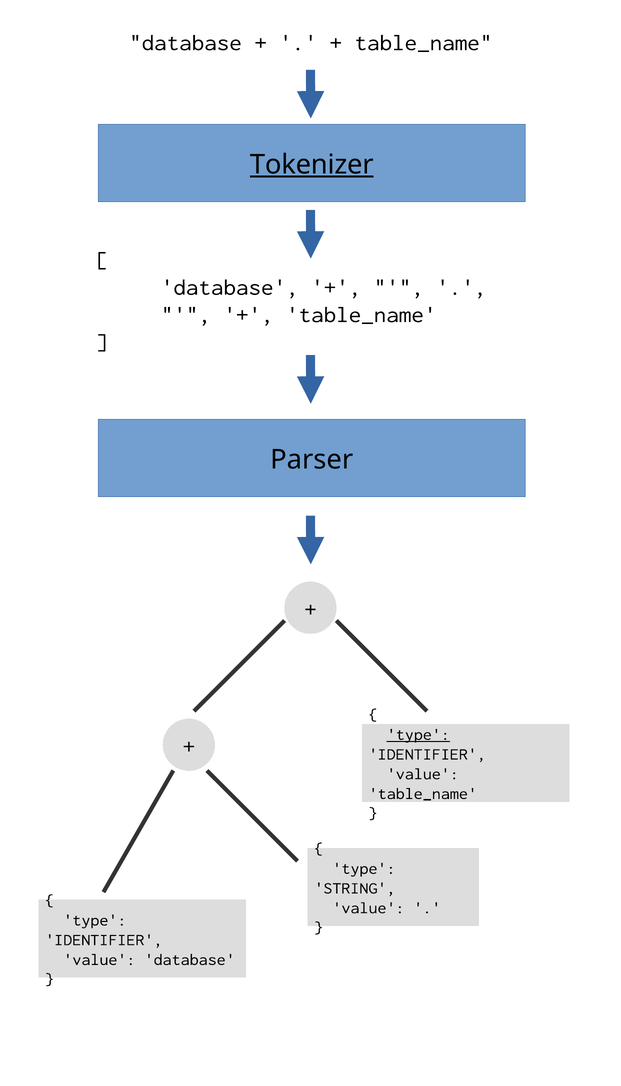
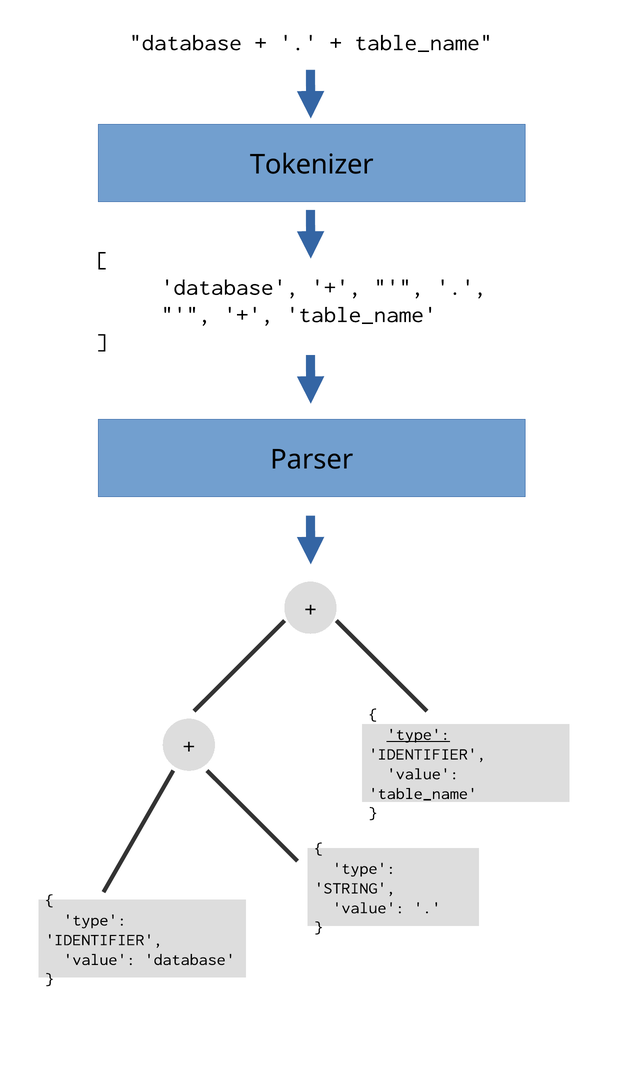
Tokenizer underline: present -> none (312, 165)
